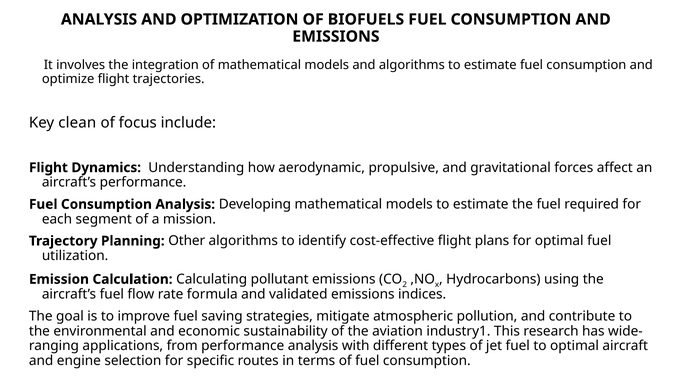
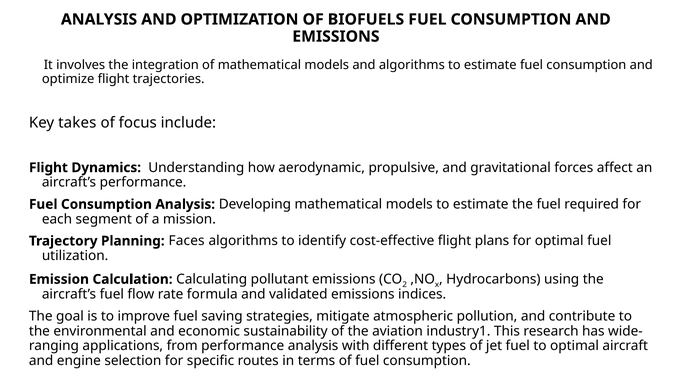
clean: clean -> takes (77, 123)
Other: Other -> Faces (187, 241)
